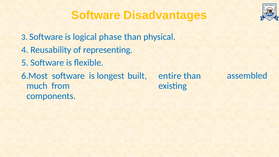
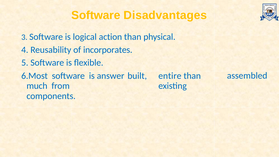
phase: phase -> action (110, 37)
representing: representing -> incorporates (108, 50)
longest: longest -> answer (111, 76)
